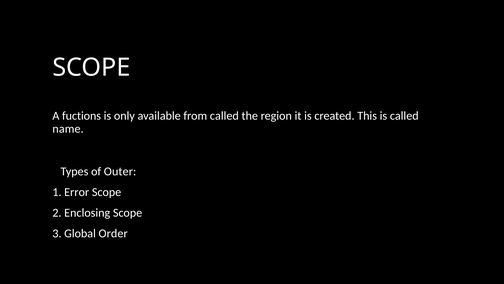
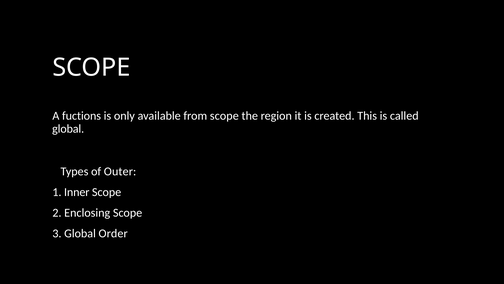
from called: called -> scope (224, 116)
name: name -> global (68, 129)
Error: Error -> Inner (77, 192)
